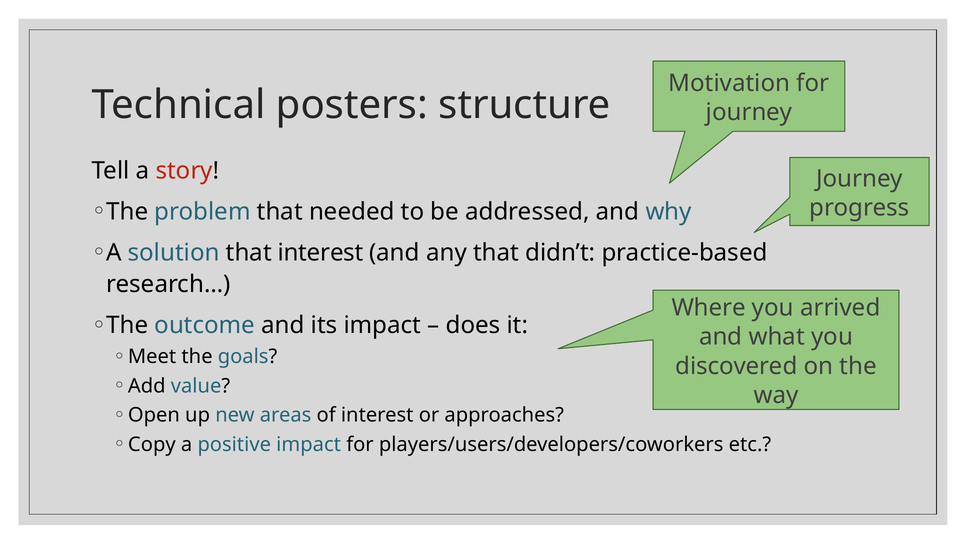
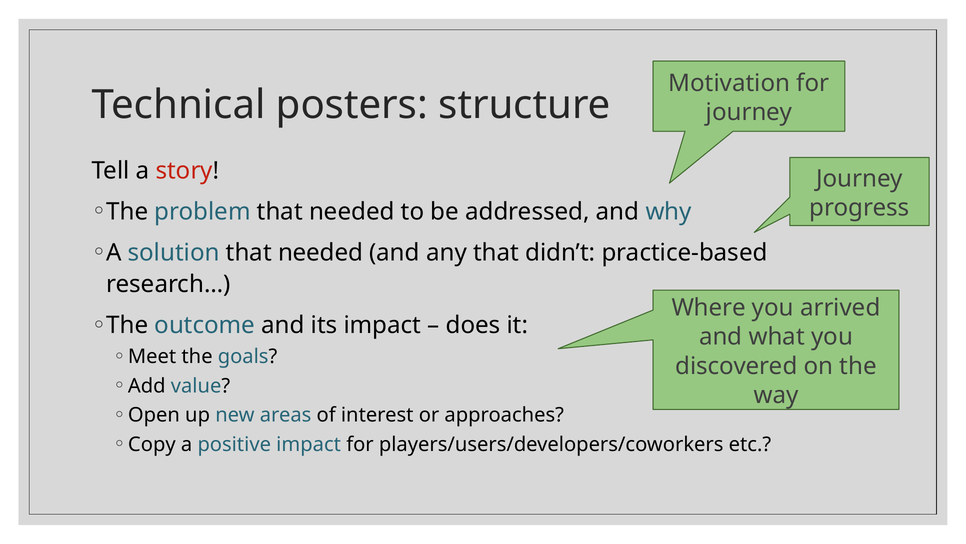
solution that interest: interest -> needed (321, 252)
